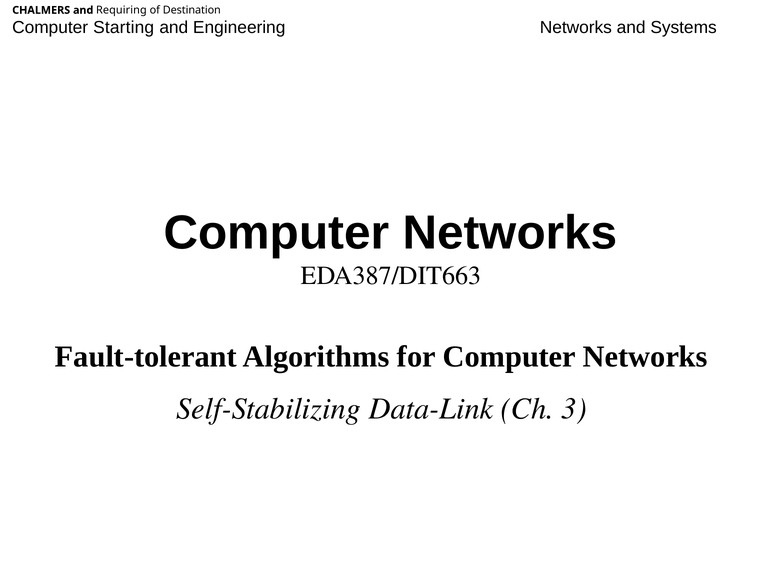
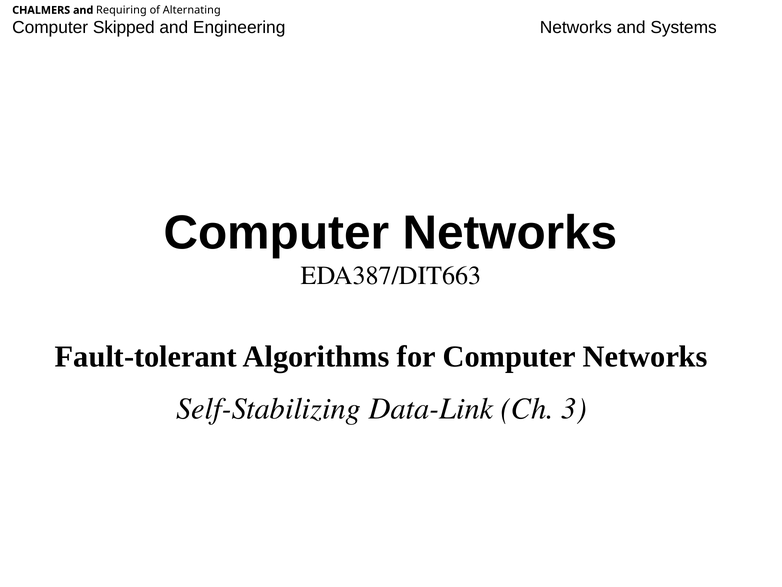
Destination: Destination -> Alternating (192, 10)
Starting: Starting -> Skipped (124, 28)
